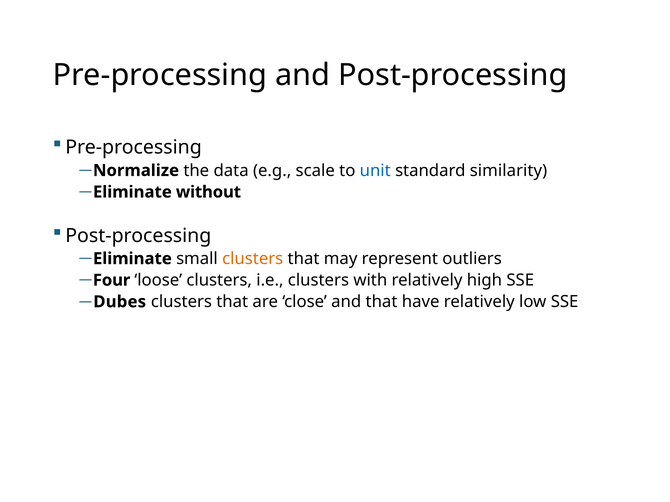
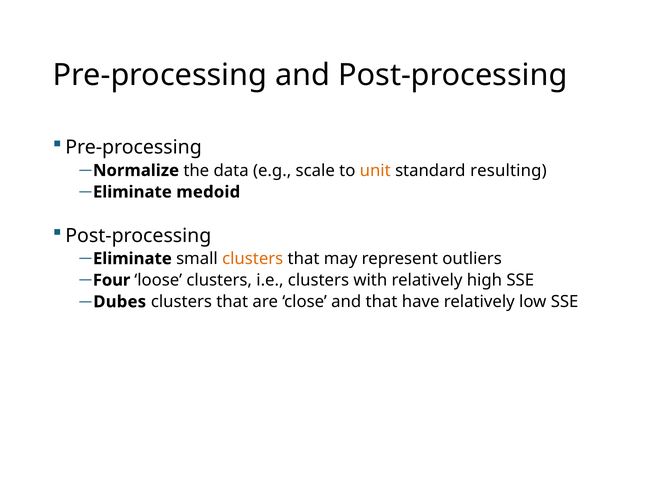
unit colour: blue -> orange (375, 171)
similarity: similarity -> resulting (508, 171)
without: without -> medoid (208, 192)
